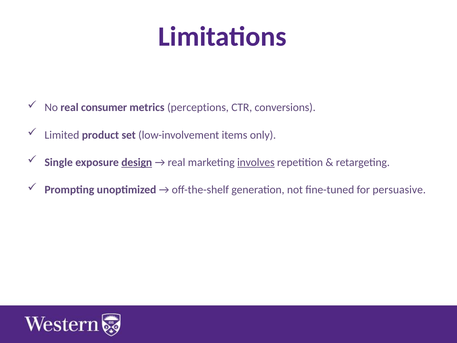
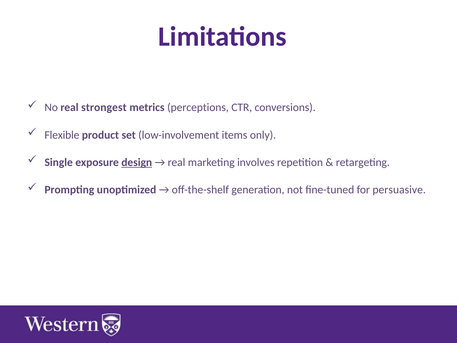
consumer: consumer -> strongest (104, 107)
Limited: Limited -> Flexible (62, 135)
involves underline: present -> none (256, 162)
